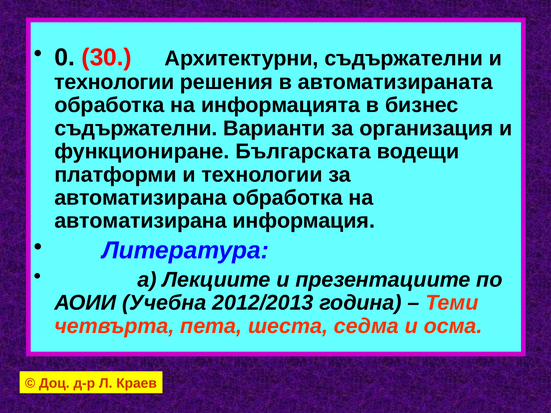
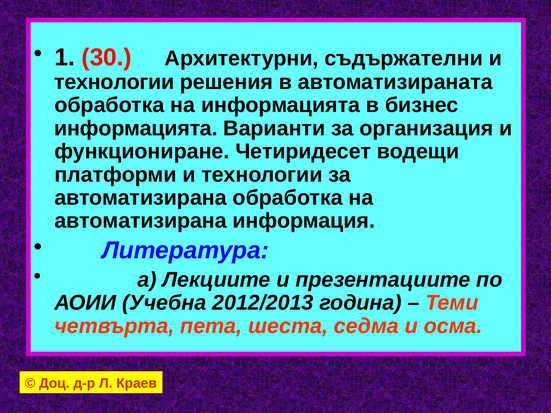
0: 0 -> 1 (65, 57)
съдържателни: съдържателни -> информацията (136, 128)
Българската: Българската -> Четиридесет (303, 152)
